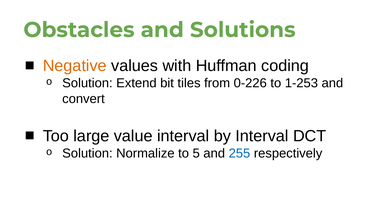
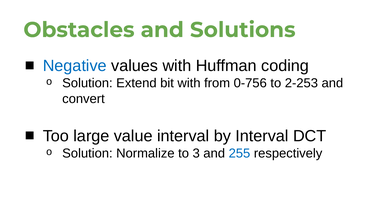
Negative colour: orange -> blue (75, 66)
bit tiles: tiles -> with (189, 83)
0-226: 0-226 -> 0-756 (250, 83)
1-253: 1-253 -> 2-253 (301, 83)
5: 5 -> 3 (196, 153)
